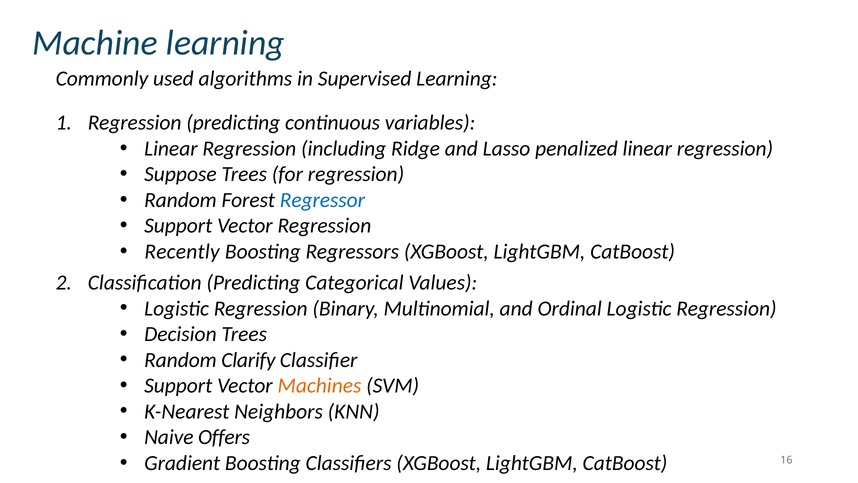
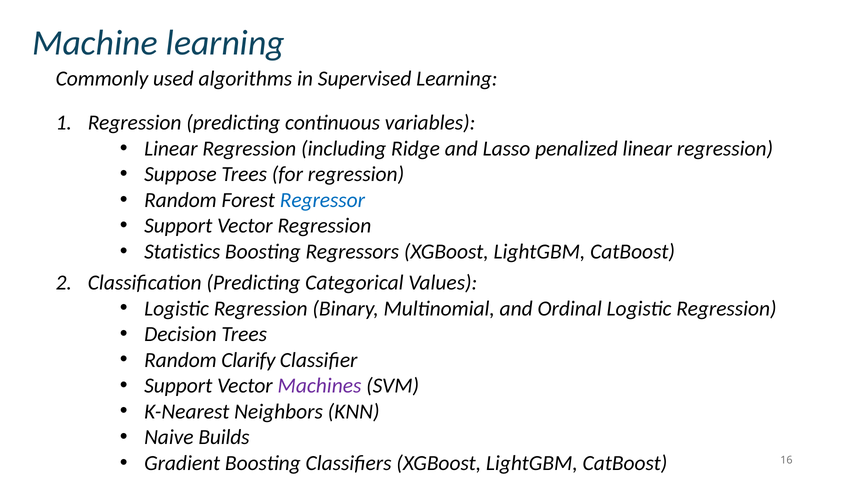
Recently: Recently -> Statistics (182, 251)
Machines colour: orange -> purple (319, 386)
Offers: Offers -> Builds (224, 437)
